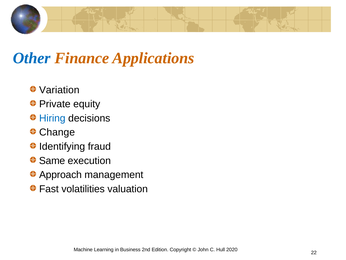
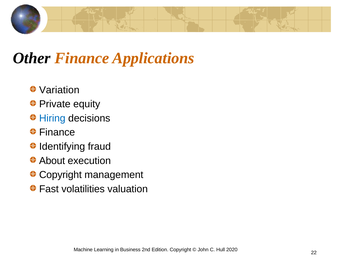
Other colour: blue -> black (32, 58)
Change: Change -> Finance (57, 132)
Same: Same -> About (52, 160)
Approach: Approach -> Copyright (60, 175)
